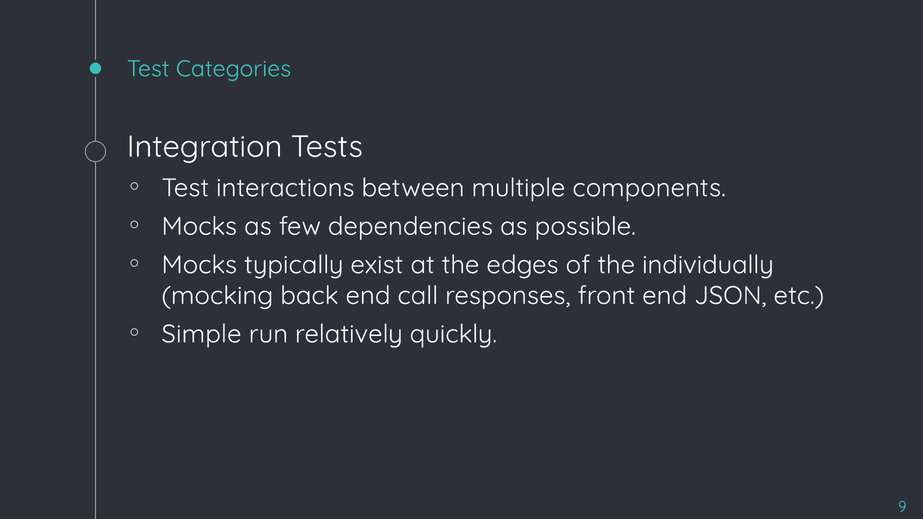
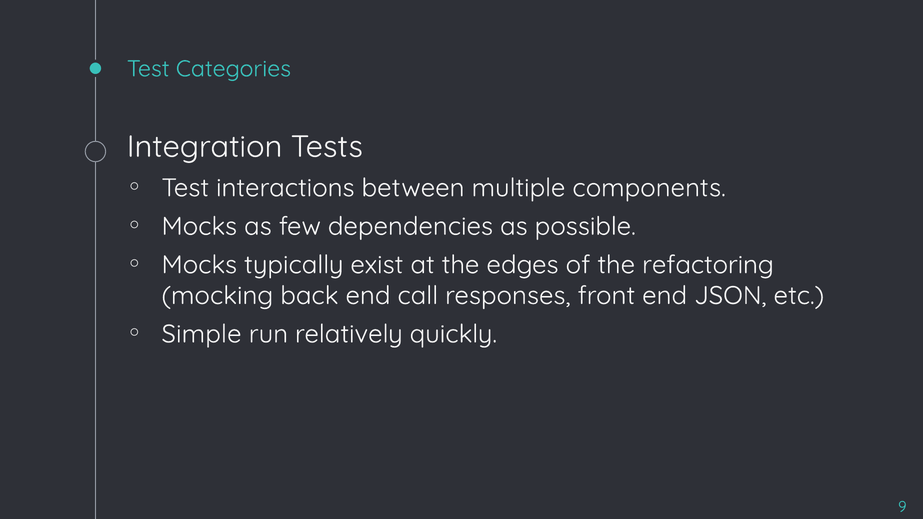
individually: individually -> refactoring (708, 265)
